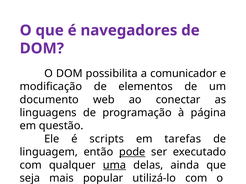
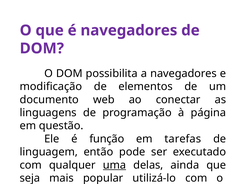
a comunicador: comunicador -> navegadores (184, 74)
scripts: scripts -> função (107, 139)
pode underline: present -> none (132, 152)
